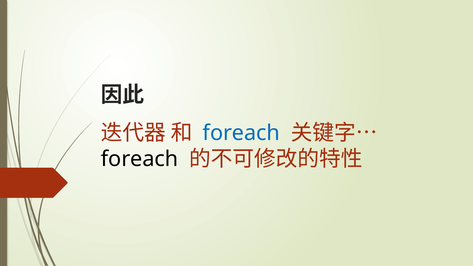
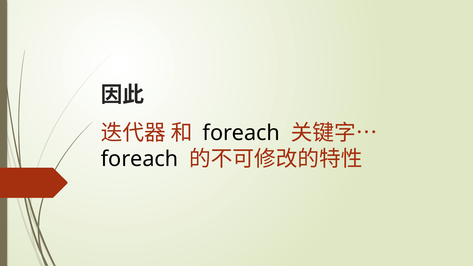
foreach colour: blue -> black (241, 133)
